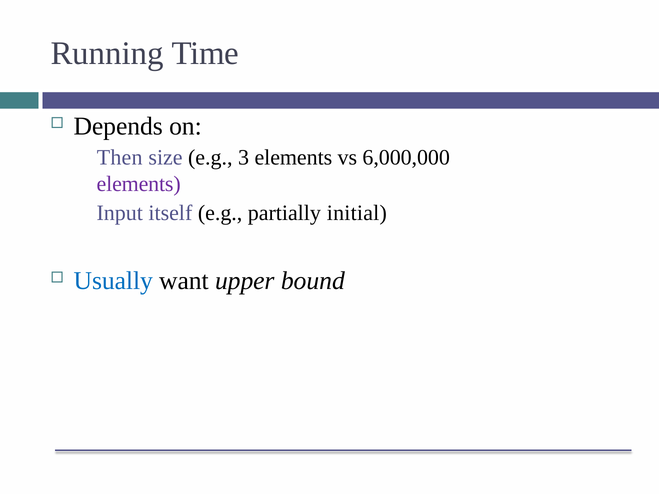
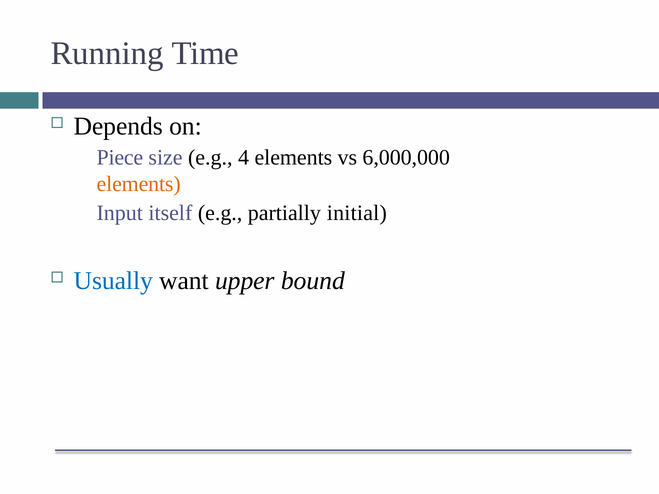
Then: Then -> Piece (120, 158)
3: 3 -> 4 (244, 158)
elements colour: purple -> orange (139, 184)
